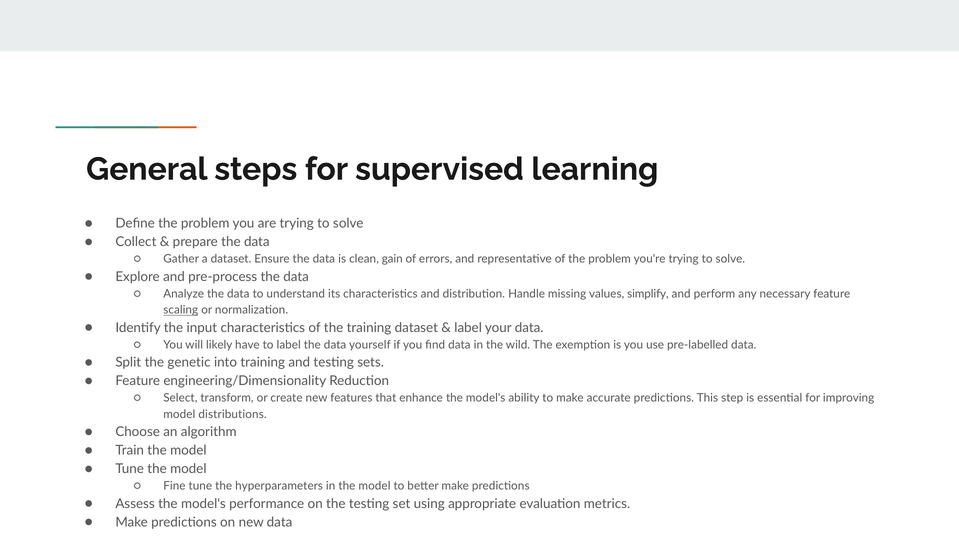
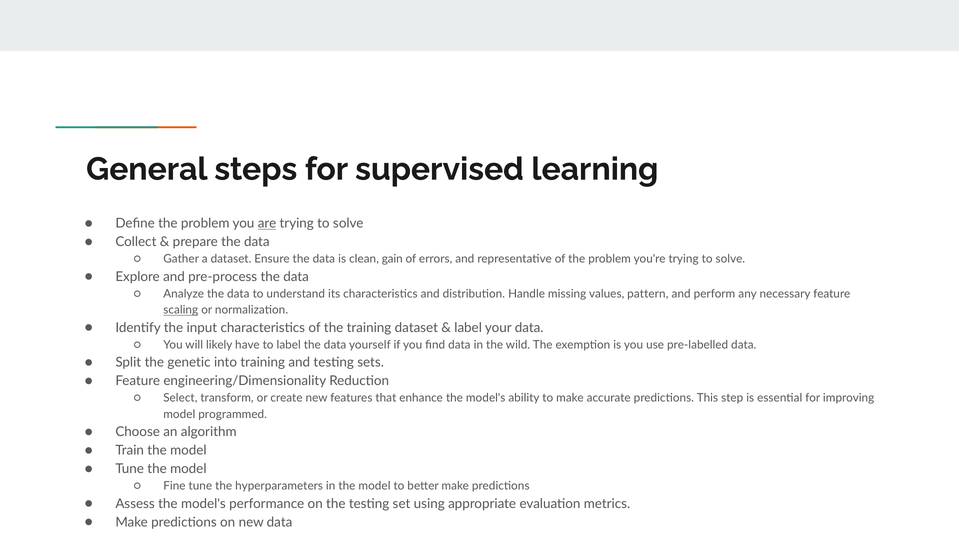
are underline: none -> present (267, 224)
simplify: simplify -> pattern (648, 294)
distributions: distributions -> programmed (233, 415)
